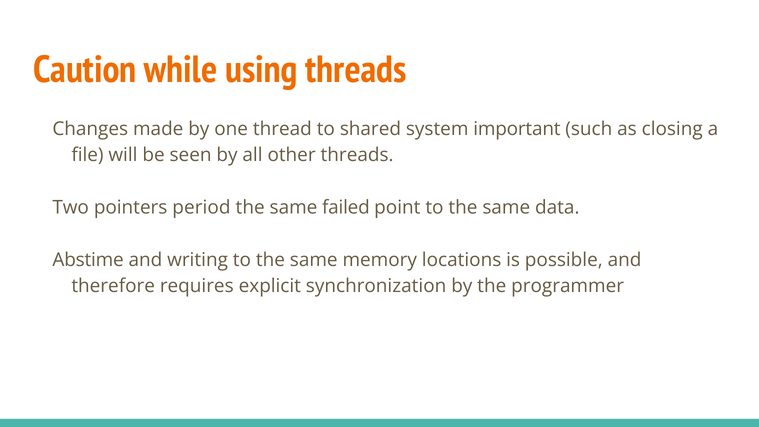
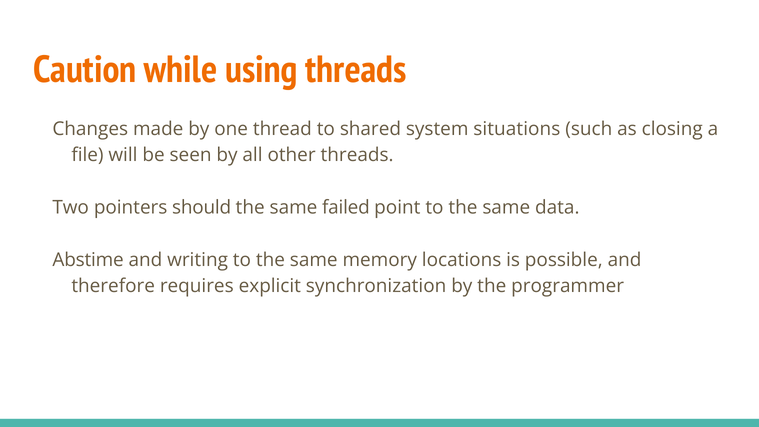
important: important -> situations (517, 129)
period: period -> should (202, 207)
